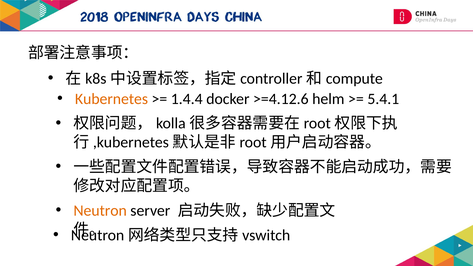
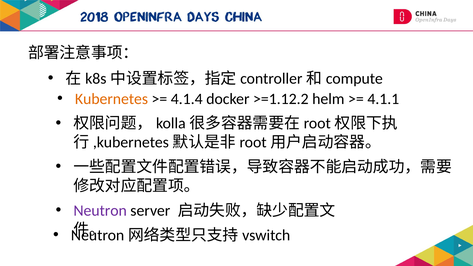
1.4.4: 1.4.4 -> 4.1.4 (187, 99)
>=4.12.6: >=4.12.6 -> >=1.12.2 (281, 99)
5.4.1: 5.4.1 -> 4.1.1 (383, 99)
Neutron colour: orange -> purple (100, 211)
